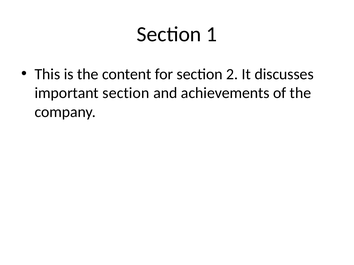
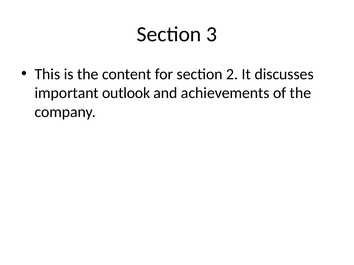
1: 1 -> 3 (212, 34)
important section: section -> outlook (126, 93)
